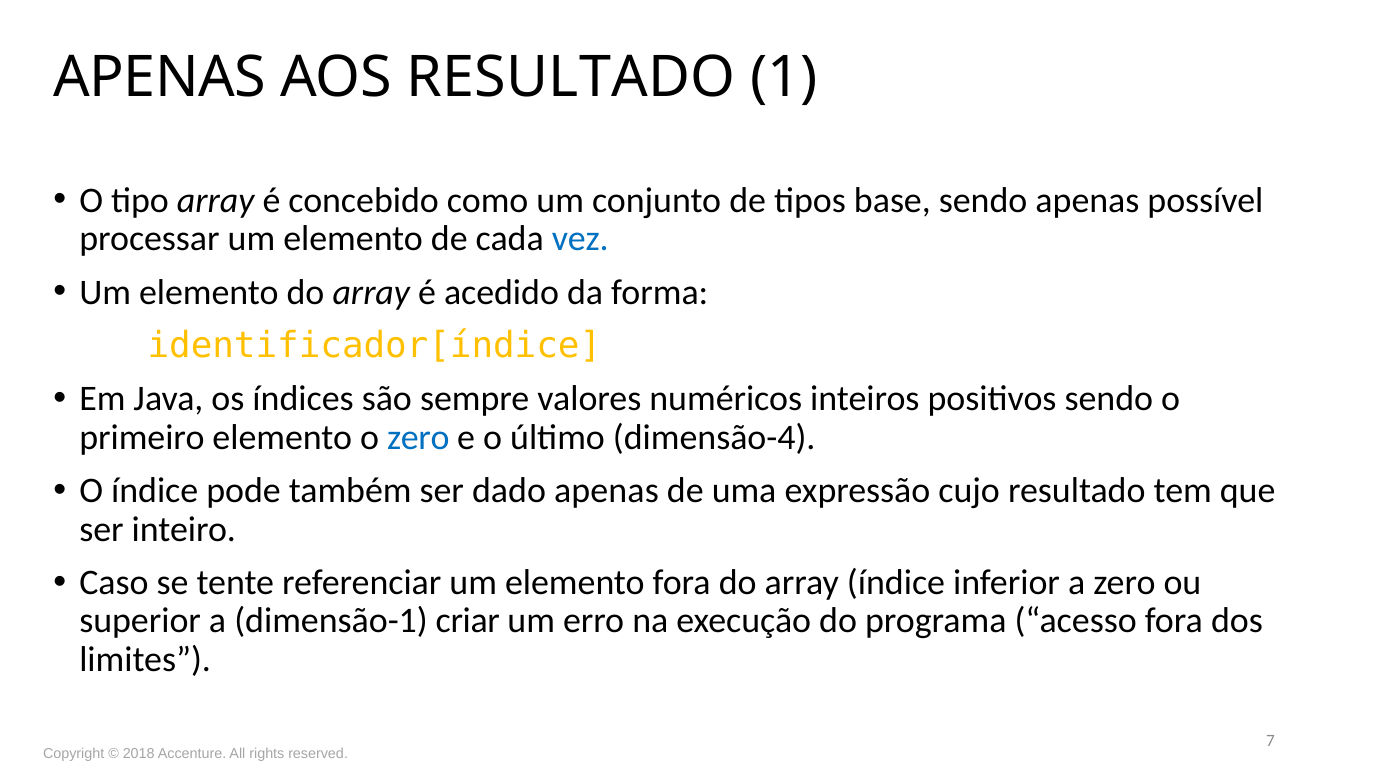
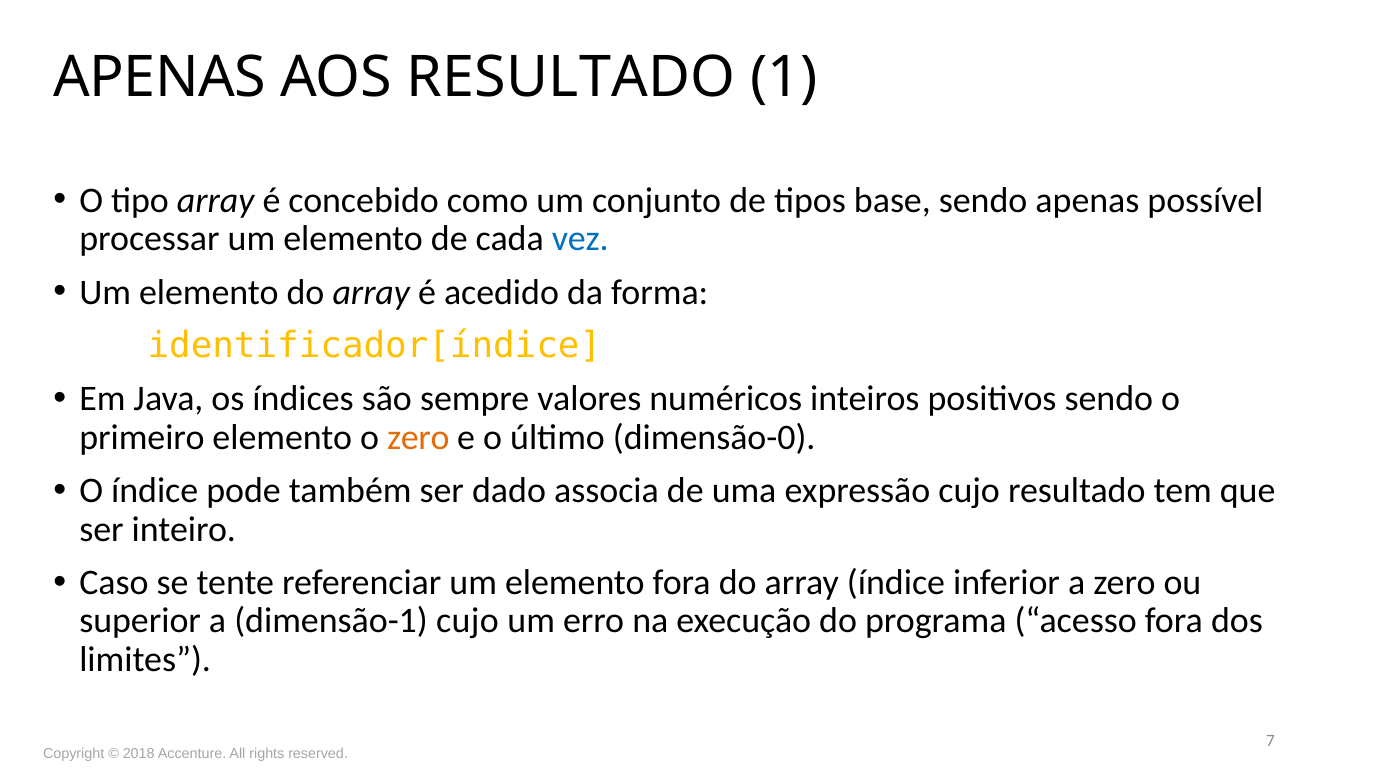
zero colour: blue -> orange (418, 437)
dimensão-4: dimensão-4 -> dimensão-0 (714, 437)
dado apenas: apenas -> associa (607, 491)
dimensão-1 criar: criar -> cujo (467, 621)
